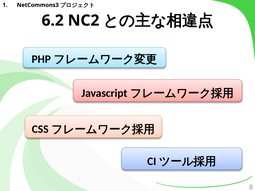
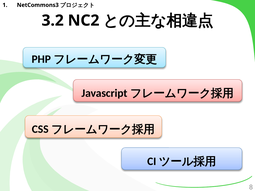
6.2: 6.2 -> 3.2 (53, 21)
